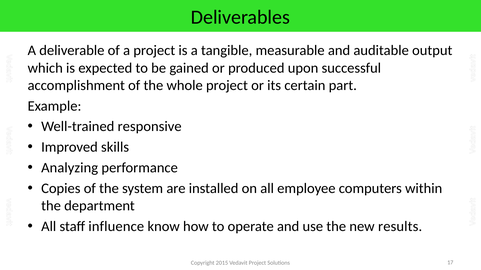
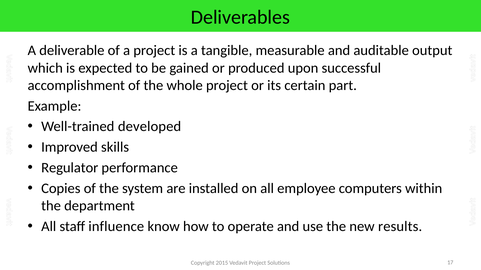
responsive: responsive -> developed (150, 127)
Analyzing: Analyzing -> Regulator (70, 168)
